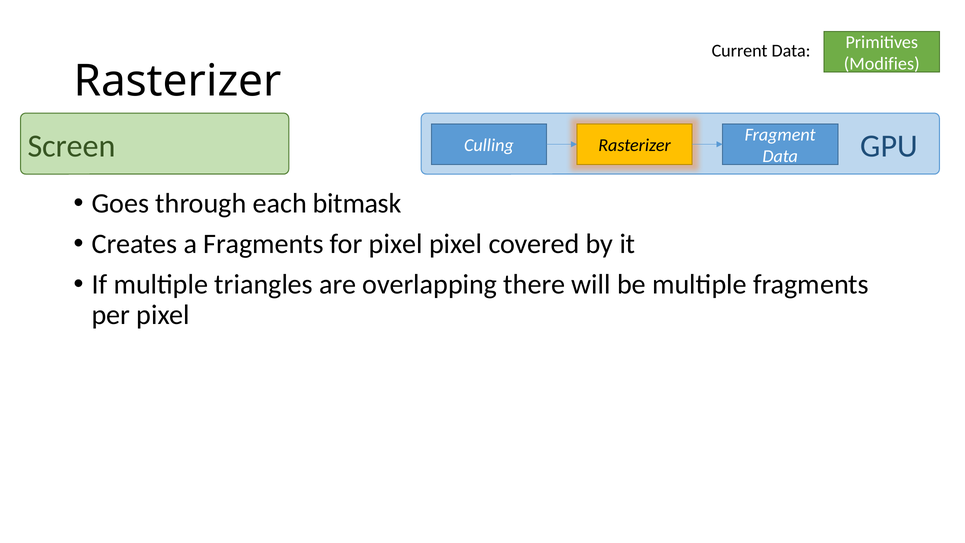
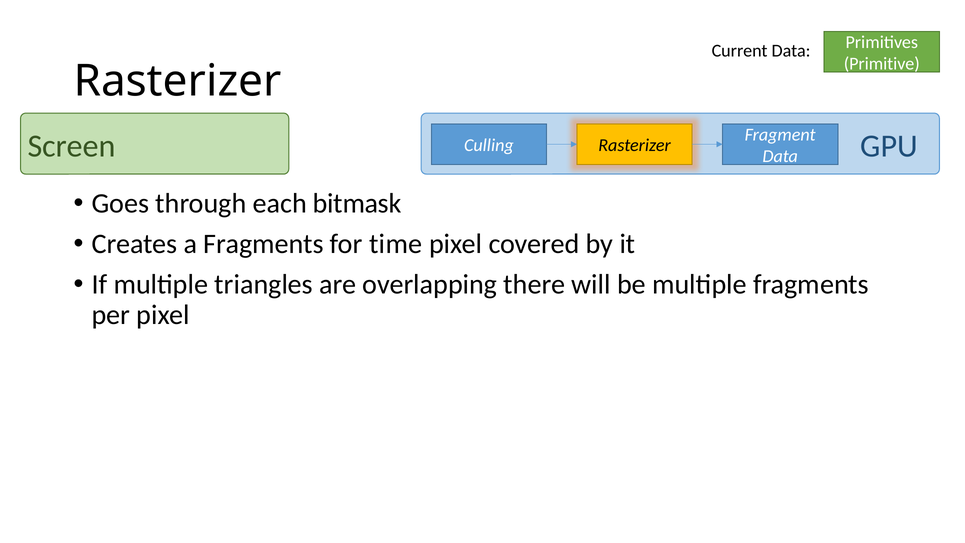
Modifies: Modifies -> Primitive (882, 64)
for pixel: pixel -> time (396, 244)
